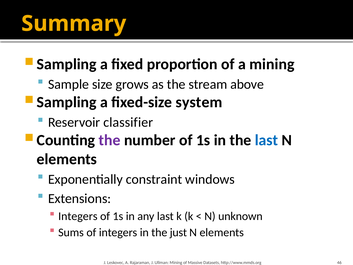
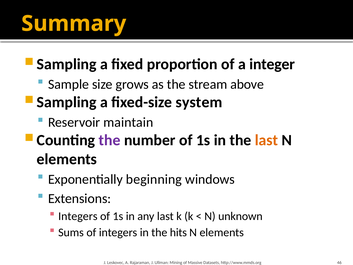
a mining: mining -> integer (272, 64)
classifier: classifier -> maintain (128, 122)
last colour: blue -> orange (266, 140)
constraint: constraint -> beginning (154, 179)
just: just -> hits (178, 232)
